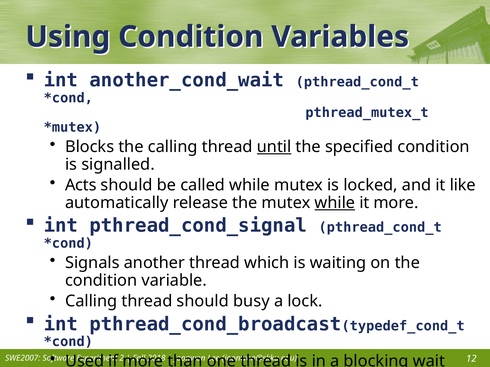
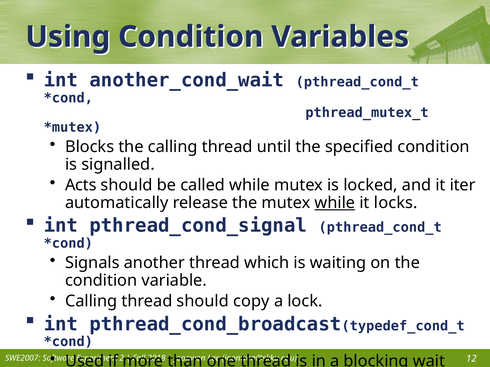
until underline: present -> none (274, 147)
like: like -> iter (463, 185)
it more: more -> locks (396, 203)
busy: busy -> copy (251, 302)
